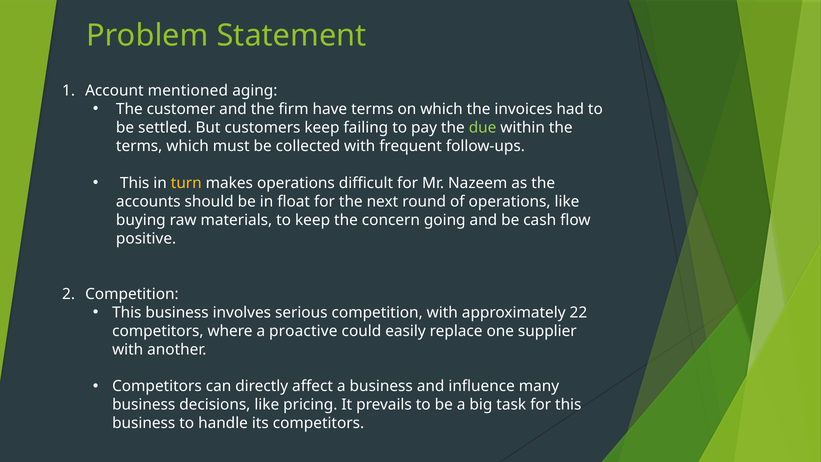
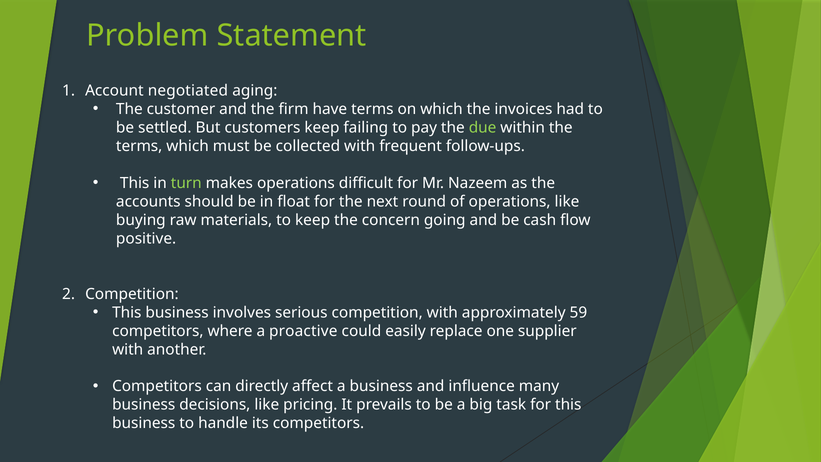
mentioned: mentioned -> negotiated (188, 91)
turn colour: yellow -> light green (186, 183)
22: 22 -> 59 (578, 312)
